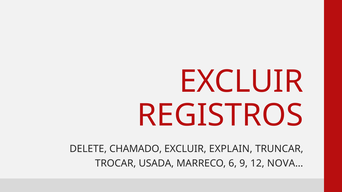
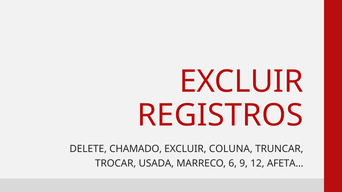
EXPLAIN: EXPLAIN -> COLUNA (231, 149)
NOVA…: NOVA… -> AFETA… (285, 164)
